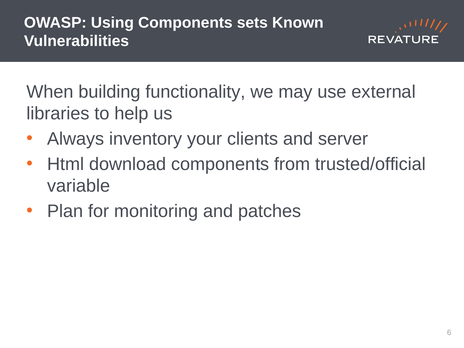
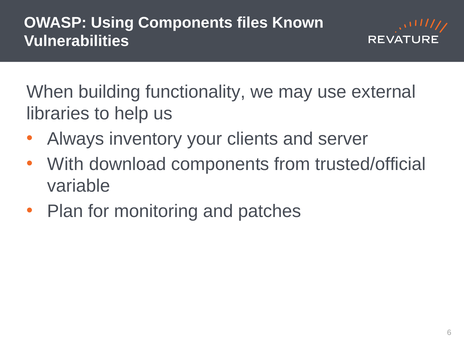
sets: sets -> files (252, 23)
Html: Html -> With (66, 164)
